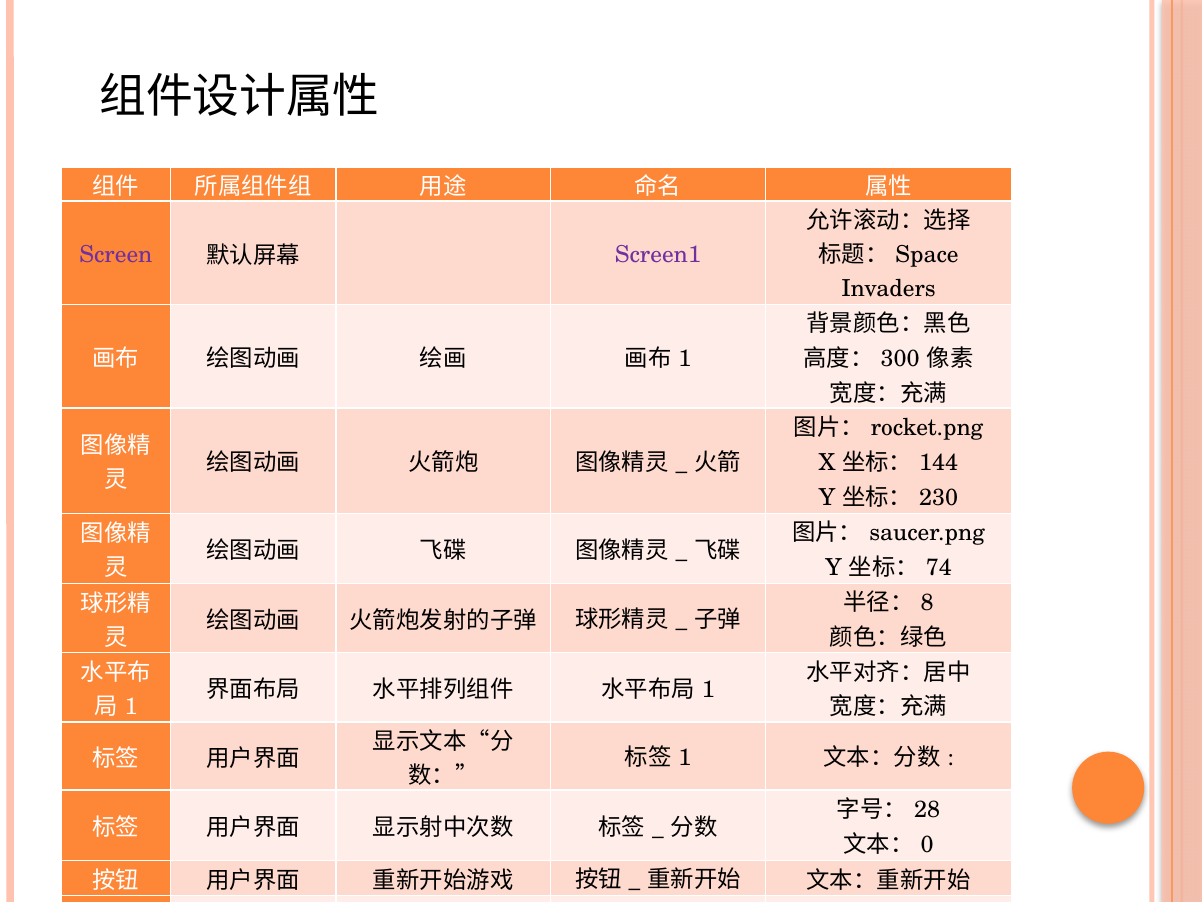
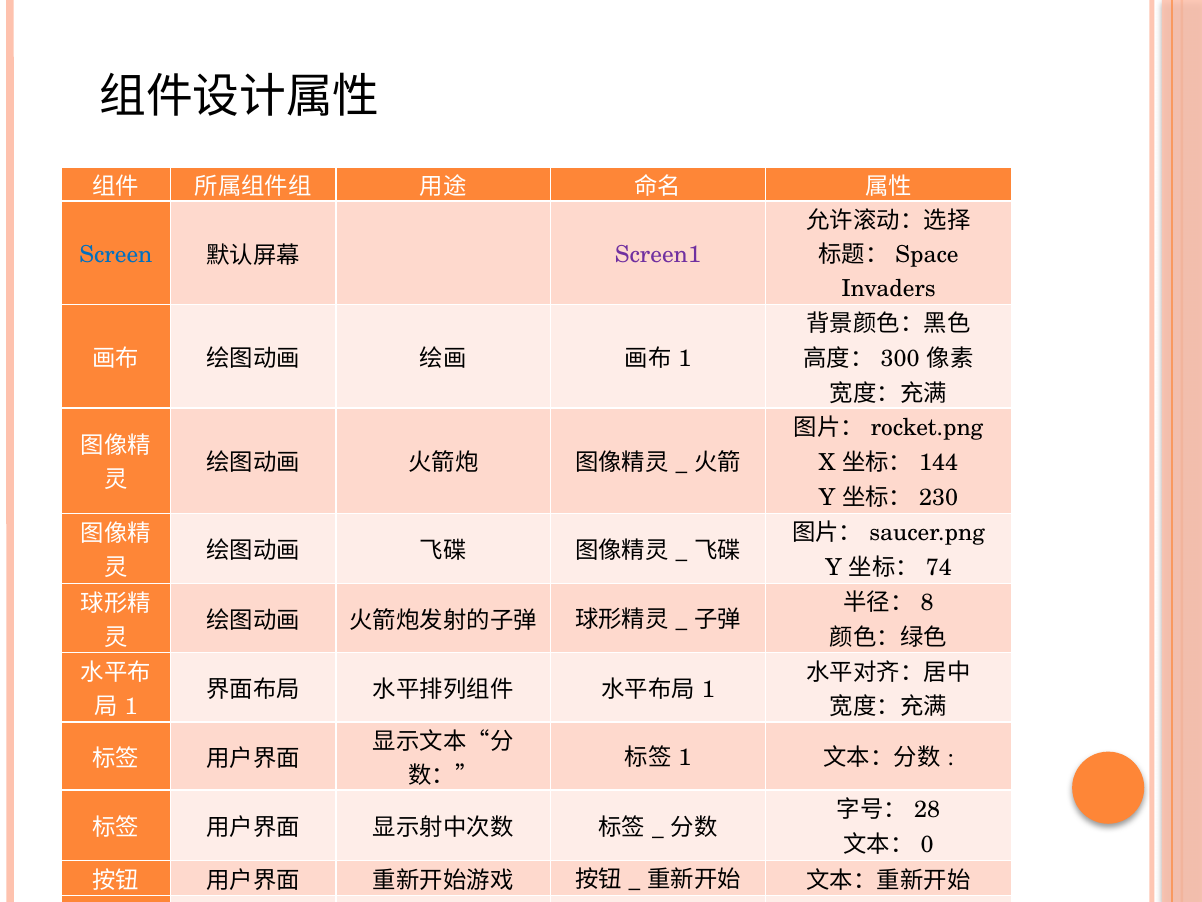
Screen colour: purple -> blue (116, 254)
